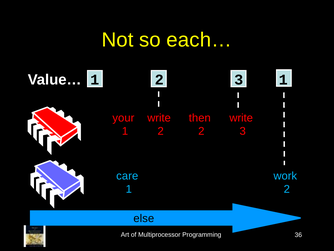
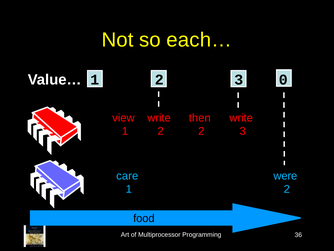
3 1: 1 -> 0 (283, 79)
your: your -> view (123, 118)
work: work -> were (285, 176)
else: else -> food (144, 218)
